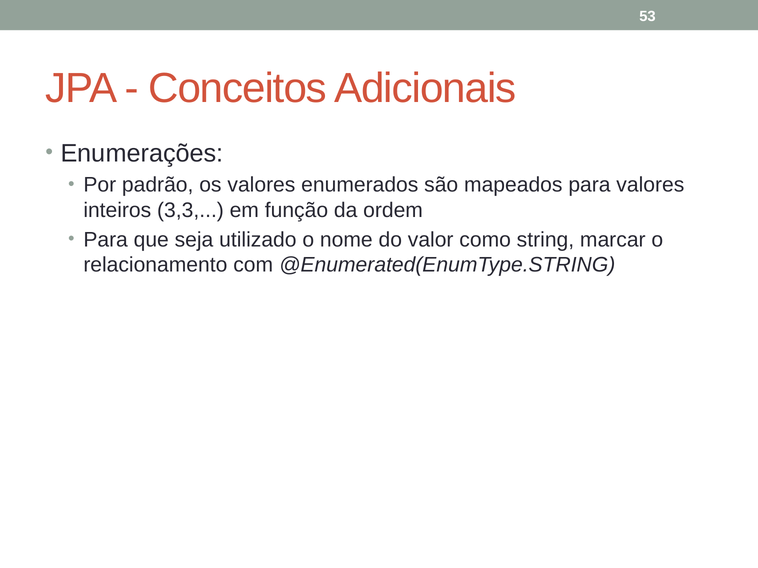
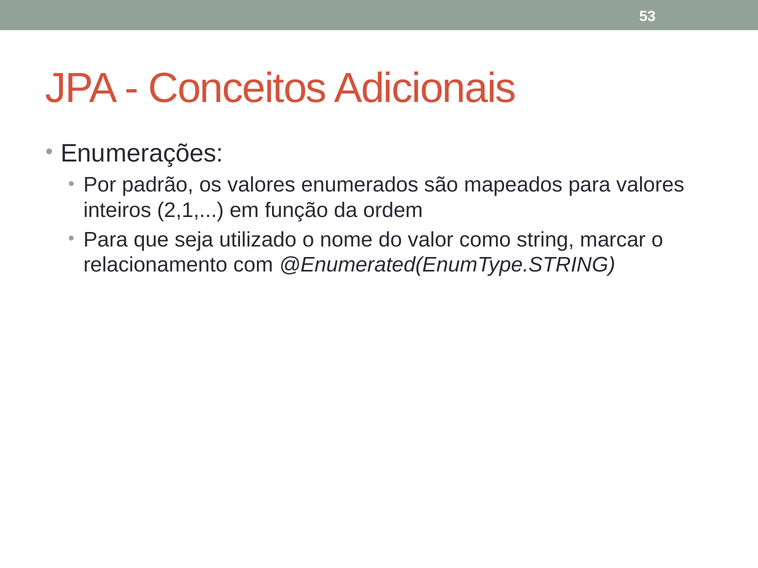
3,3: 3,3 -> 2,1 (190, 210)
